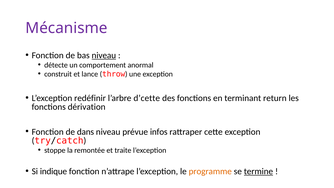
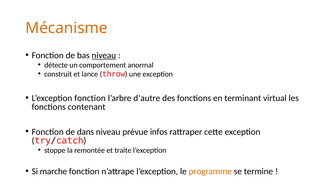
Mécanisme colour: purple -> orange (67, 28)
L’exception redéfinir: redéfinir -> fonction (90, 98)
d’cette: d’cette -> d’autre (147, 98)
return: return -> virtual (275, 98)
dérivation: dérivation -> contenant (87, 107)
indique: indique -> marche (53, 171)
termine underline: present -> none (258, 171)
